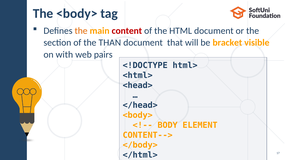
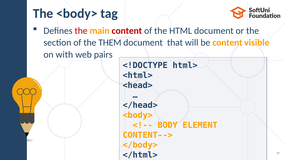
the colour: orange -> red (81, 31)
THAN: THAN -> THEM (110, 43)
be bracket: bracket -> content (227, 43)
